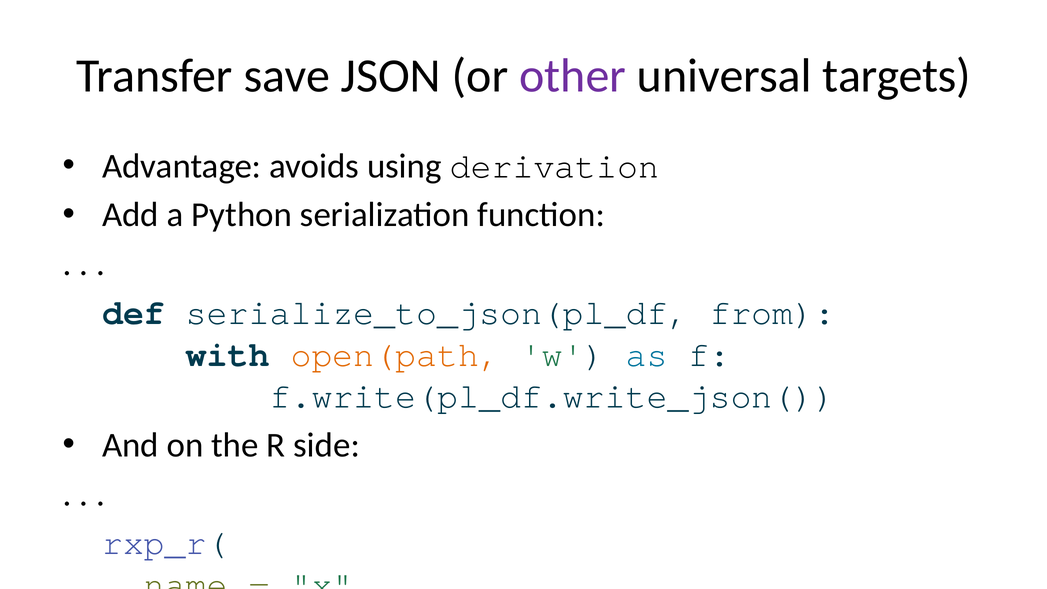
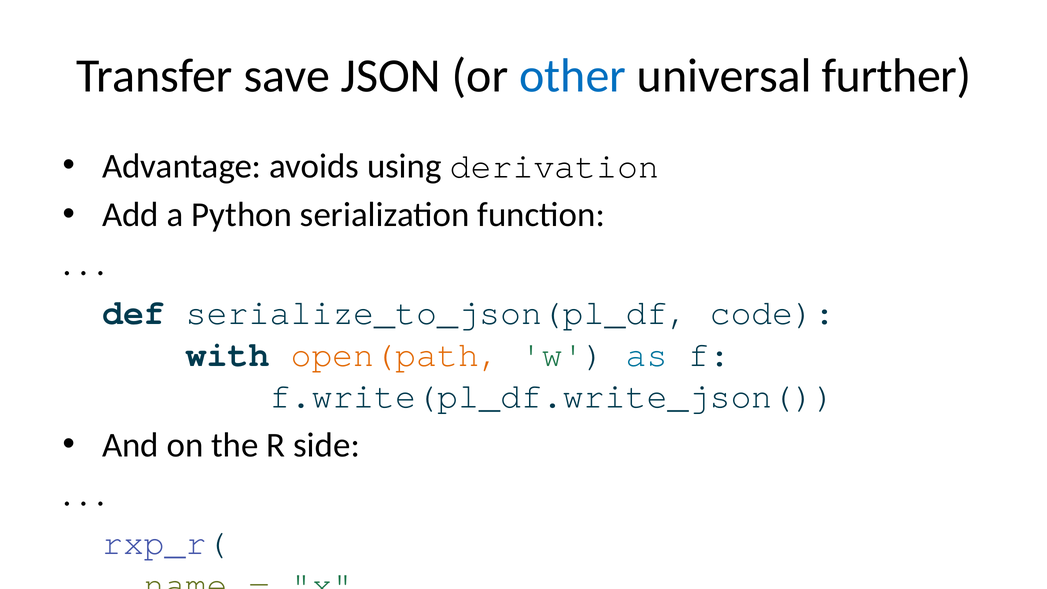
other colour: purple -> blue (573, 76)
targets: targets -> further (897, 76)
from: from -> code (772, 313)
